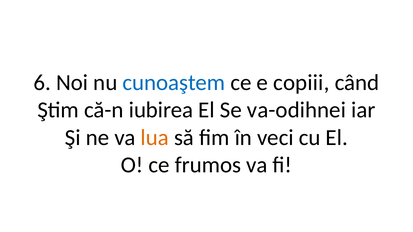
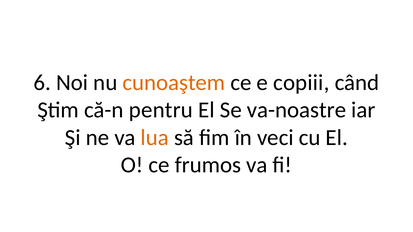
cunoaştem colour: blue -> orange (174, 83)
iubirea: iubirea -> pentru (161, 110)
va-odihnei: va-odihnei -> va-noastre (297, 110)
